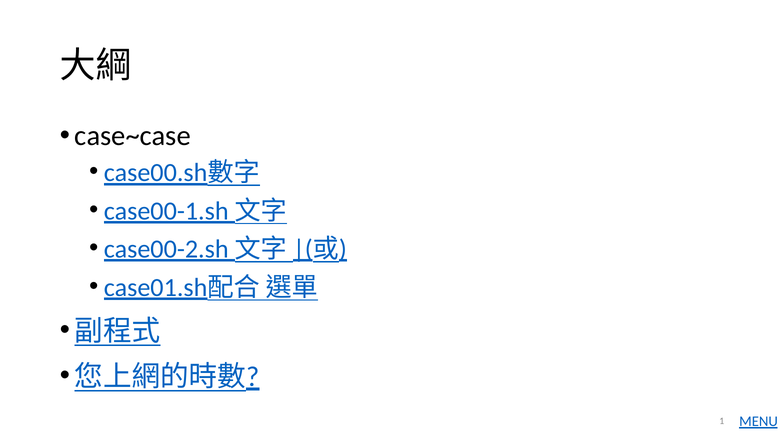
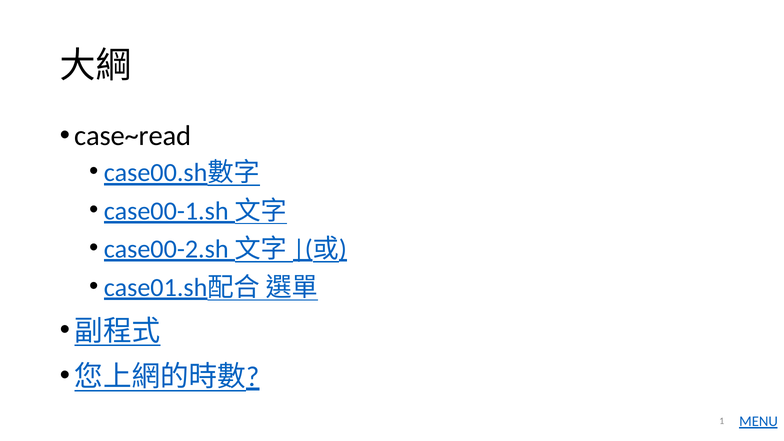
case~case: case~case -> case~read (133, 136)
